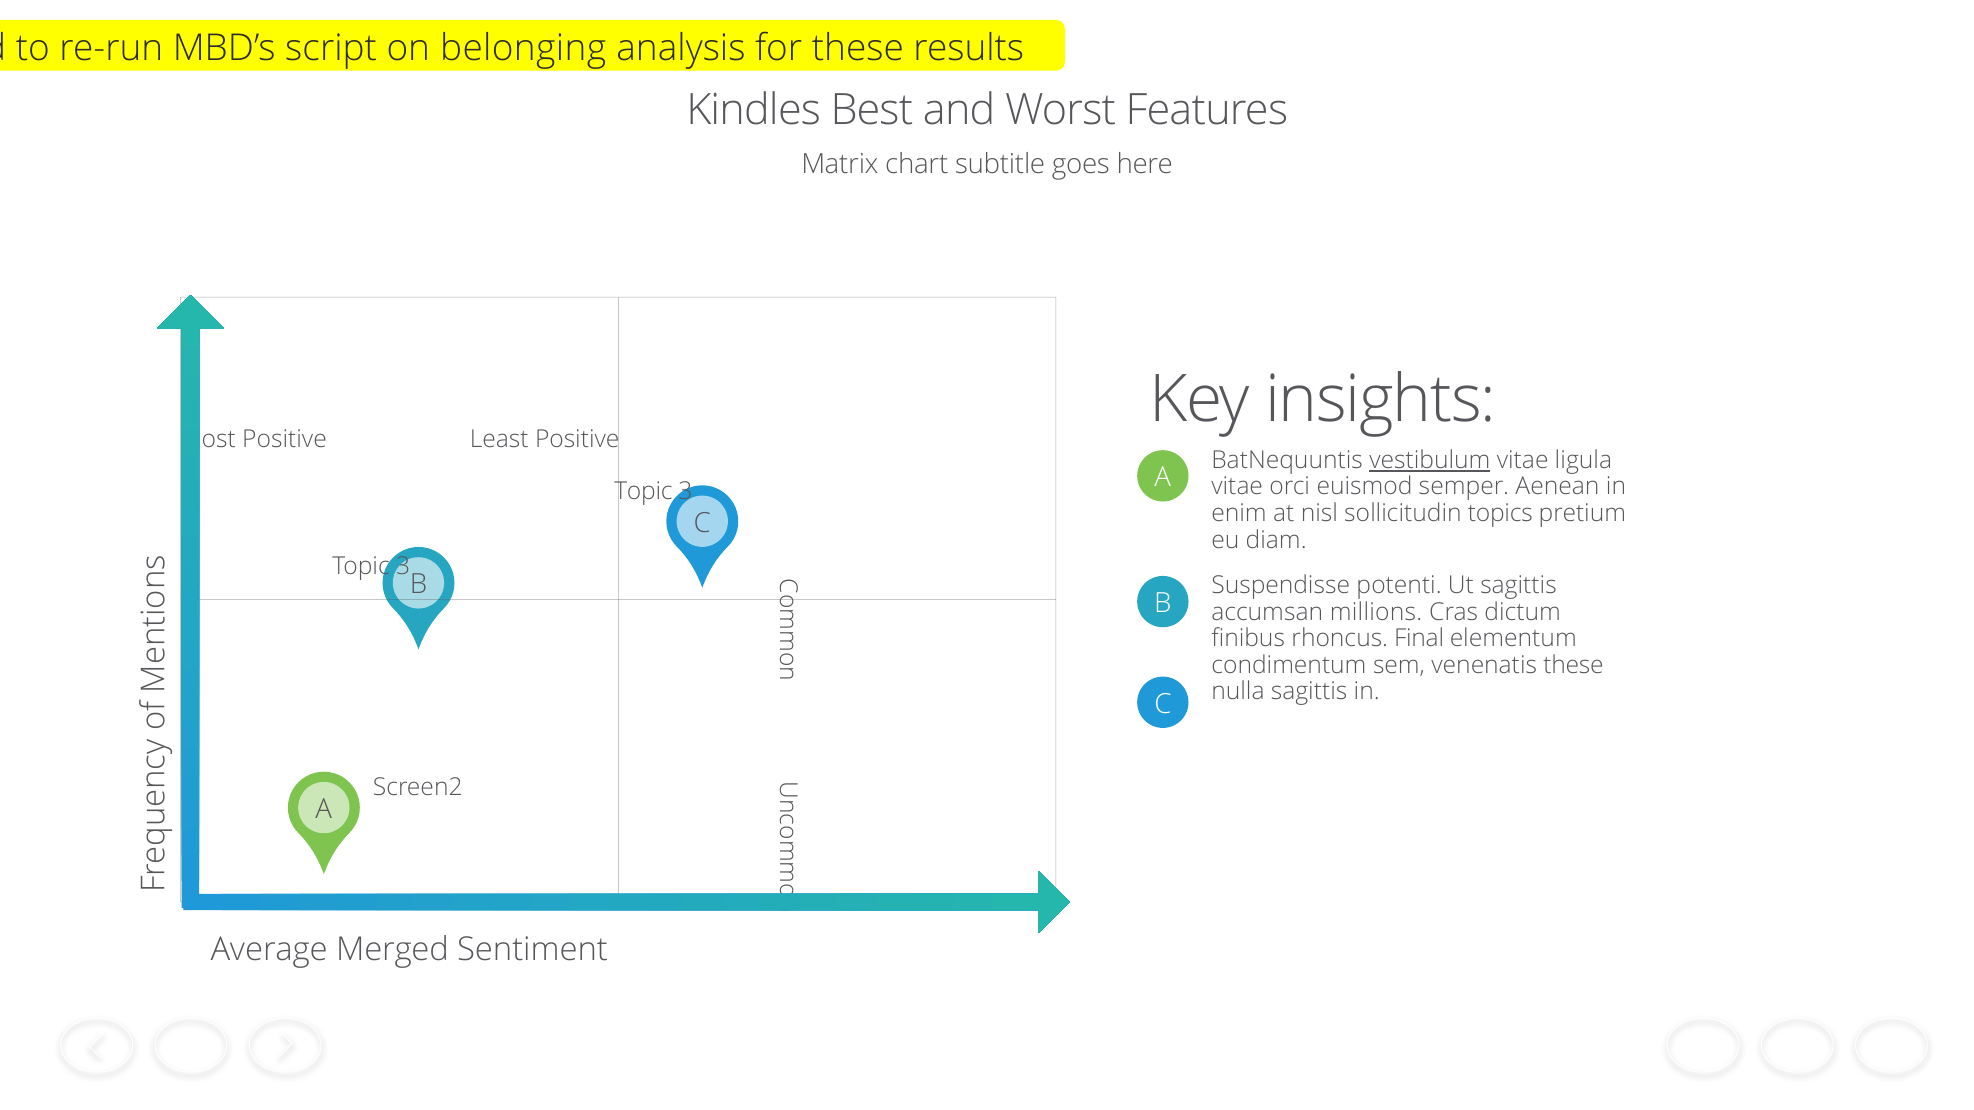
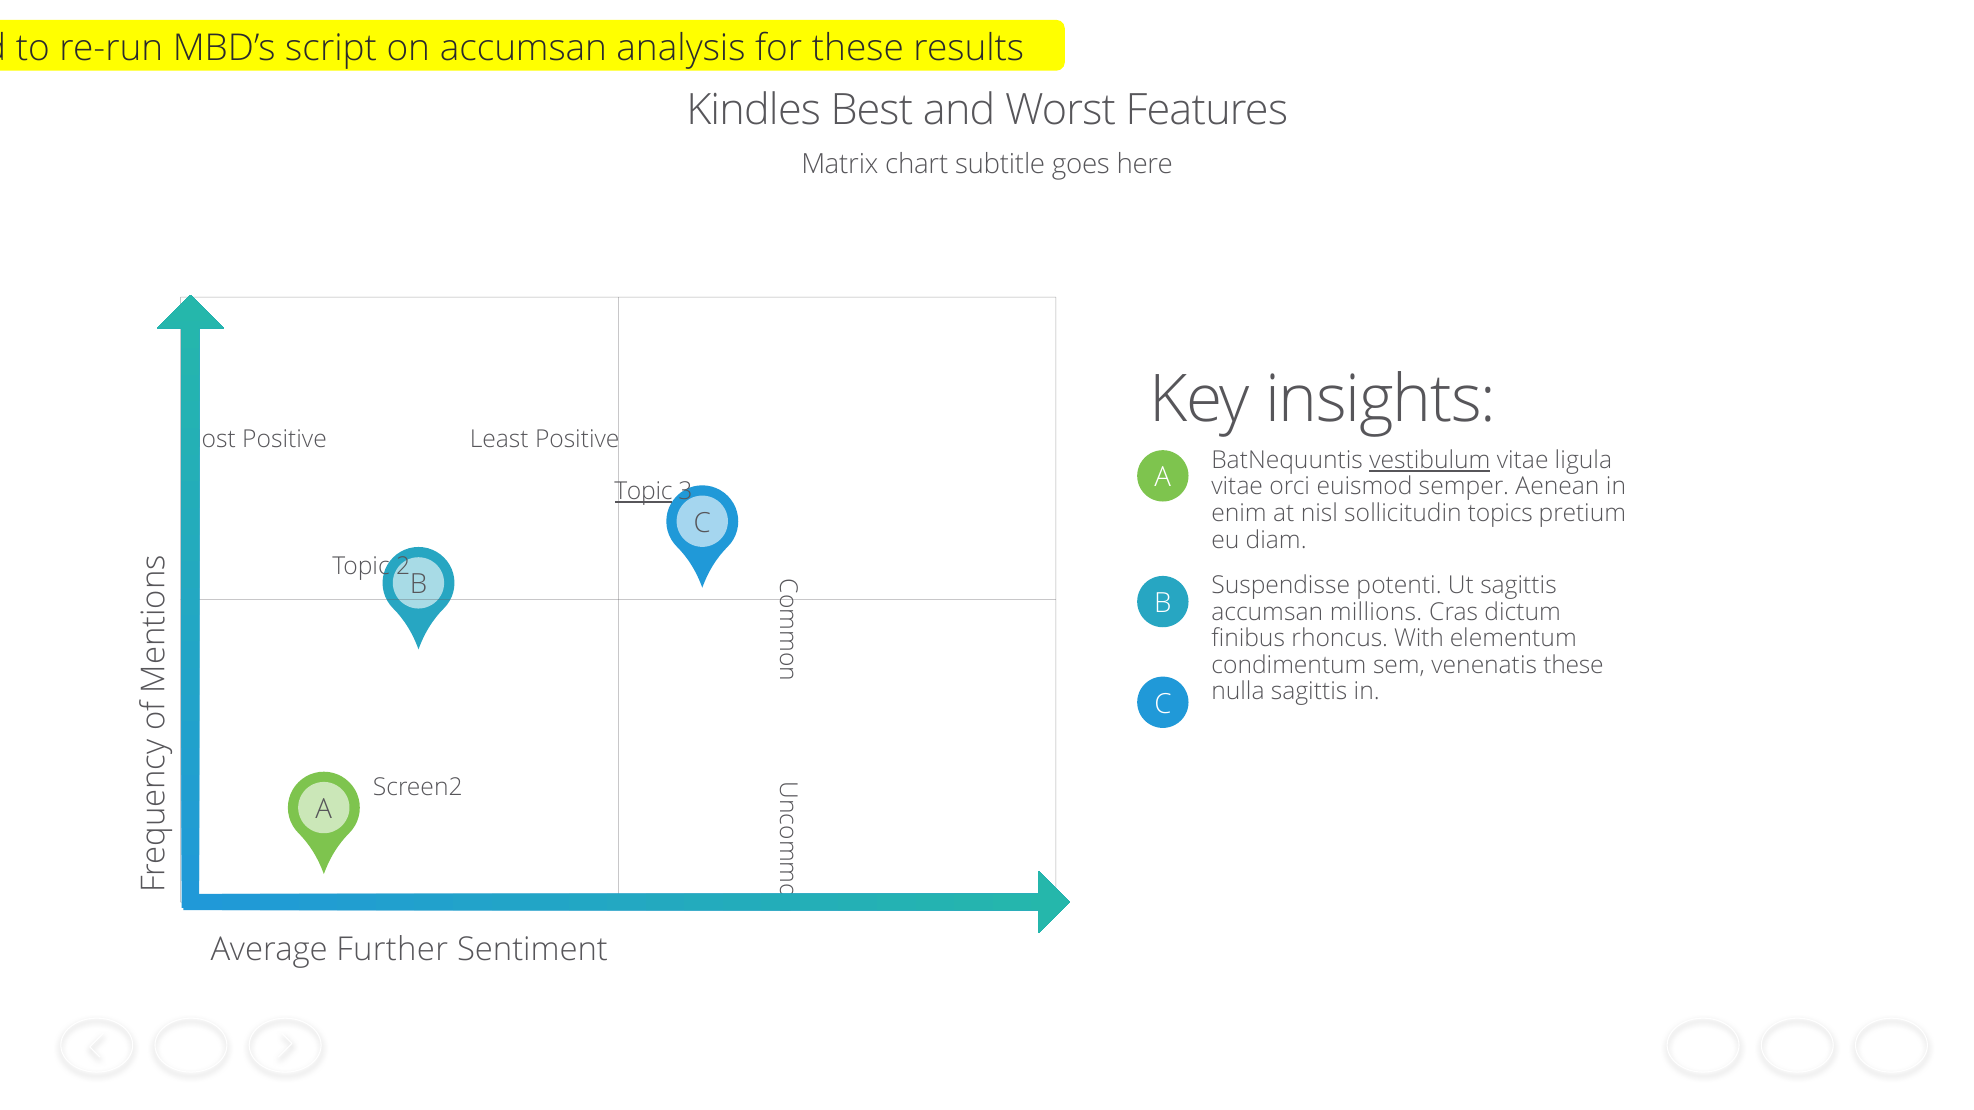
on belonging: belonging -> accumsan (523, 48)
Topic underline: none -> present (643, 492)
3: 3 -> 2 (403, 567)
Final: Final -> With (1419, 639)
Merged: Merged -> Further (392, 950)
